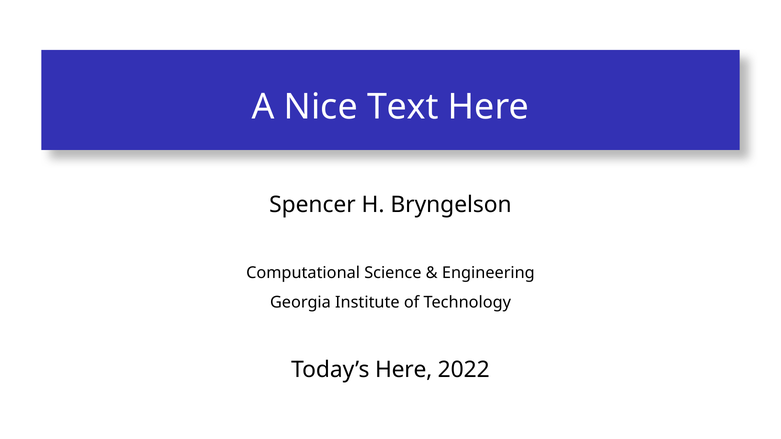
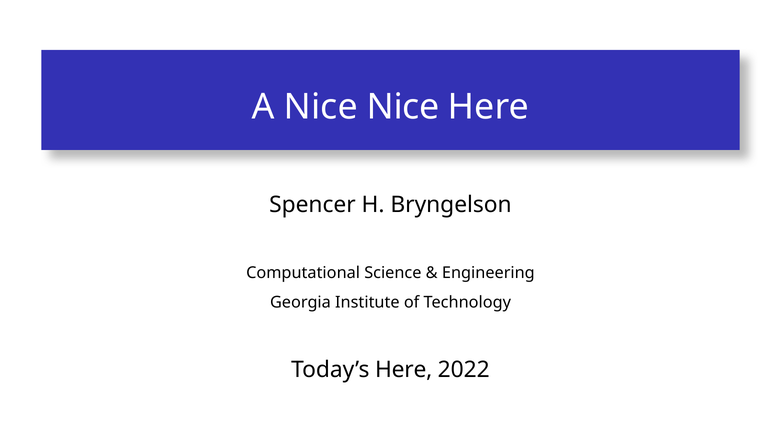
Nice Text: Text -> Nice (403, 107)
